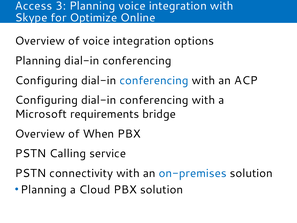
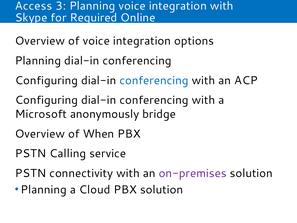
Optimize: Optimize -> Required (93, 18)
requirements: requirements -> anonymously (105, 114)
on-premises colour: blue -> purple (193, 173)
